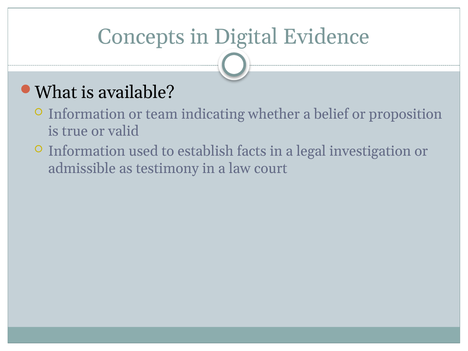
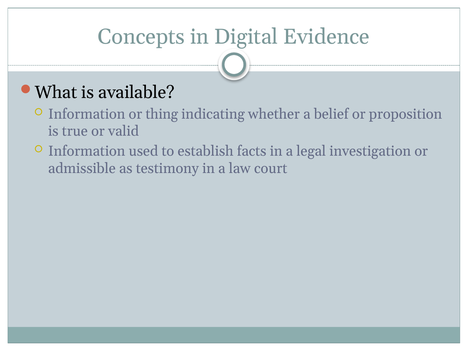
team: team -> thing (162, 114)
